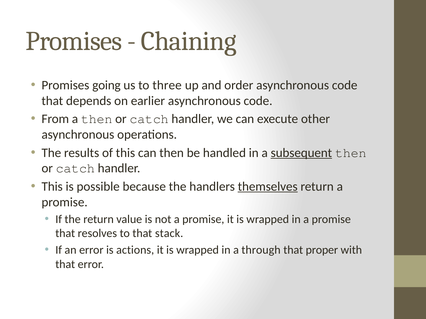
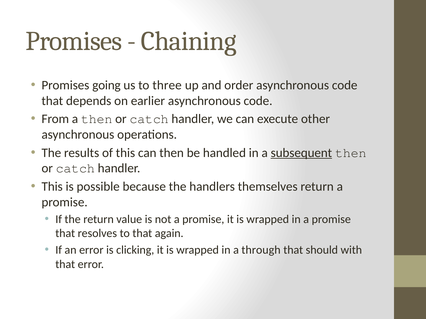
themselves underline: present -> none (268, 187)
stack: stack -> again (169, 234)
actions: actions -> clicking (135, 250)
proper: proper -> should (322, 250)
